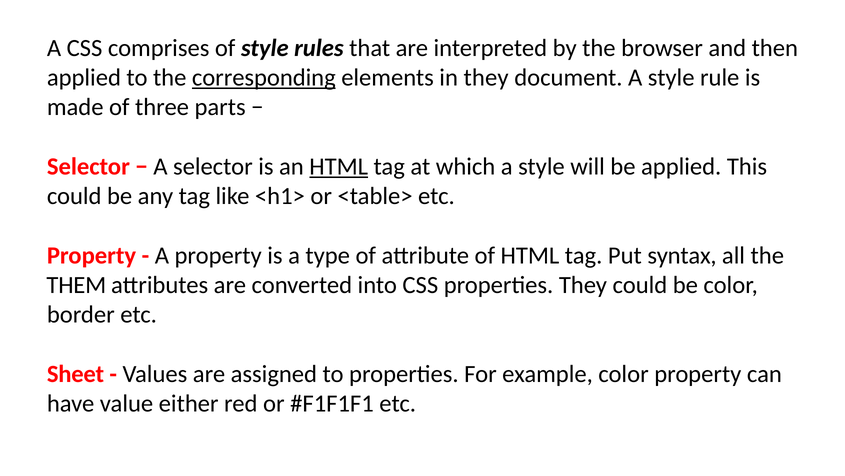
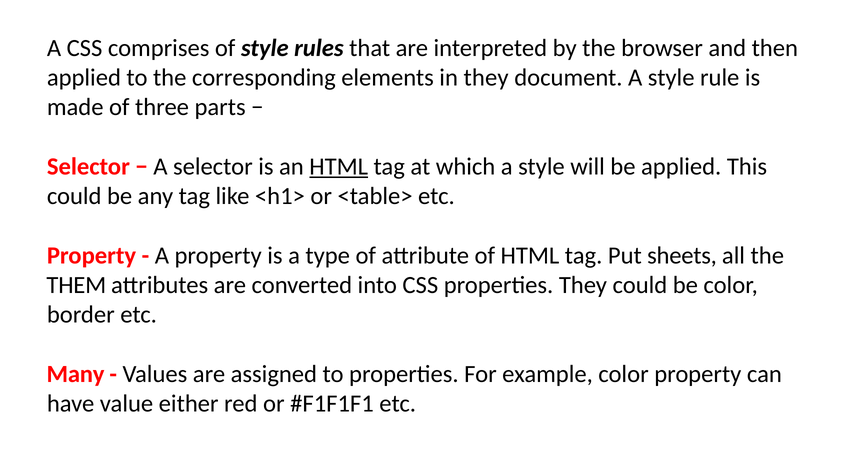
corresponding underline: present -> none (264, 78)
syntax: syntax -> sheets (682, 255)
Sheet: Sheet -> Many (76, 373)
